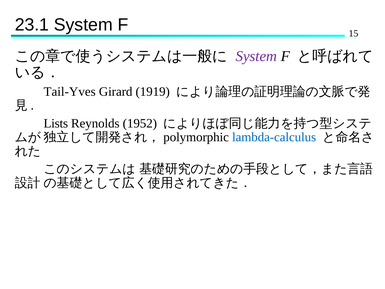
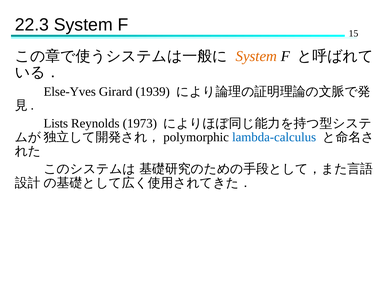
23.1: 23.1 -> 22.3 (32, 25)
System colour: purple -> orange (256, 56)
Tail-Yves: Tail-Yves -> Else-Yves (70, 91)
1919: 1919 -> 1939 (153, 91)
1952: 1952 -> 1973 (140, 123)
